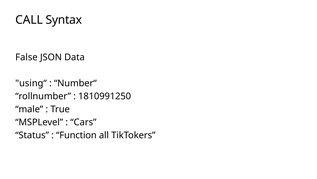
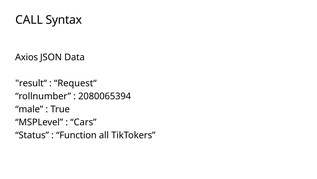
False: False -> Axios (27, 57)
using“: using“ -> result“ (31, 83)
Number“: Number“ -> Request“ (75, 83)
1810991250: 1810991250 -> 2080065394 (105, 96)
